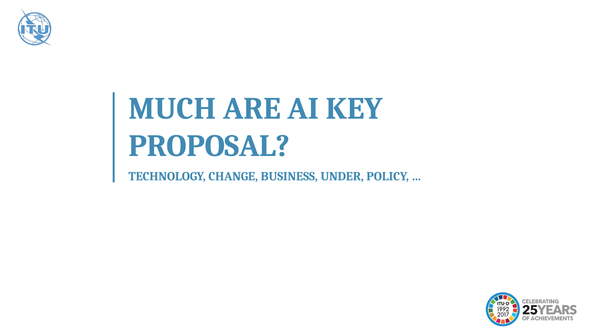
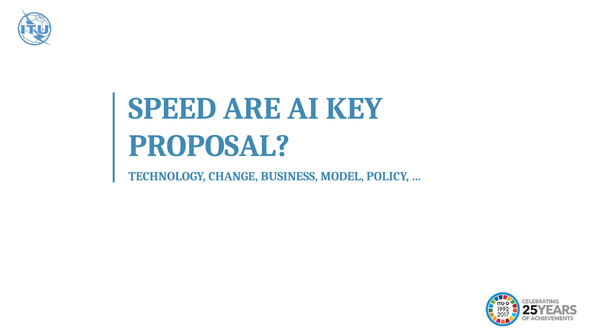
MUCH: MUCH -> SPEED (172, 109)
UNDER: UNDER -> MODEL (342, 177)
